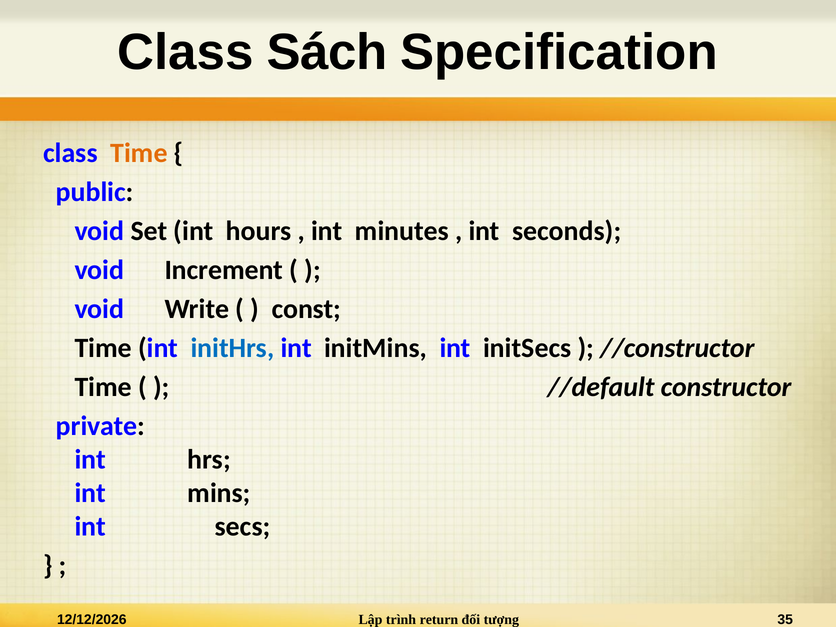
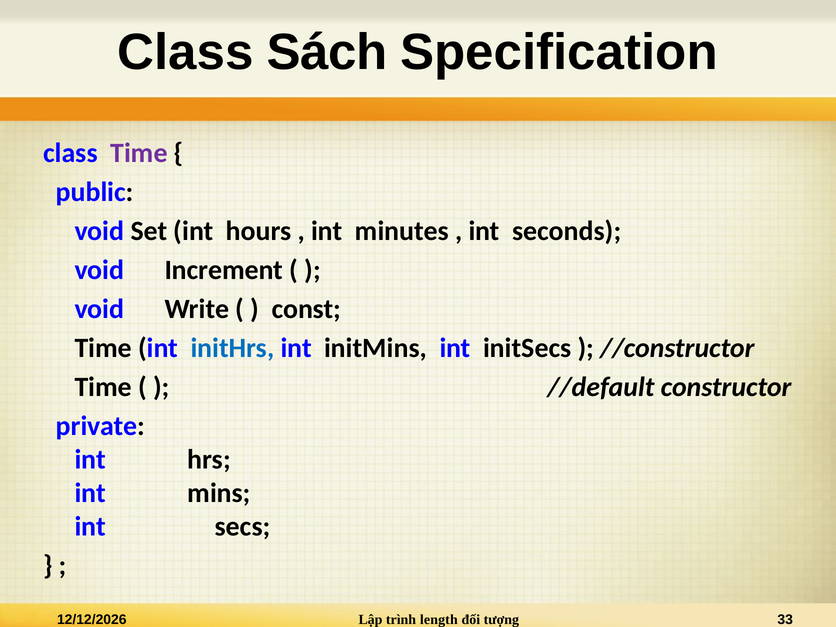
Time colour: orange -> purple (139, 153)
return: return -> length (439, 620)
35: 35 -> 33 (785, 620)
